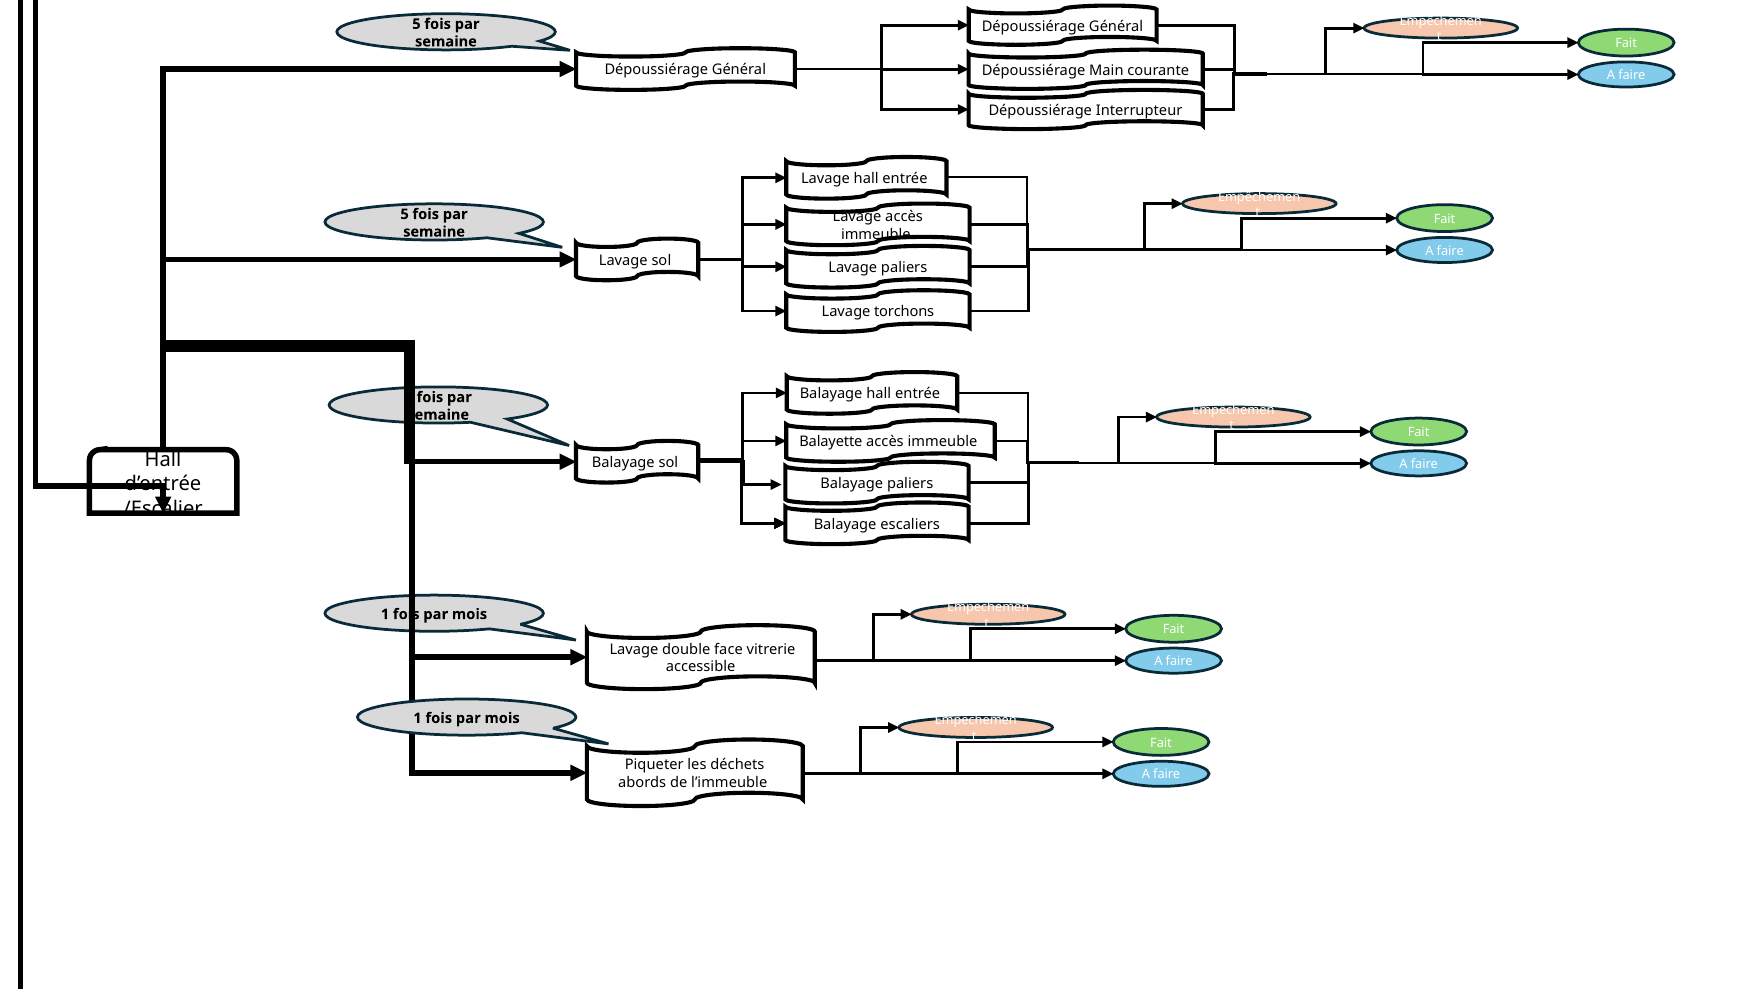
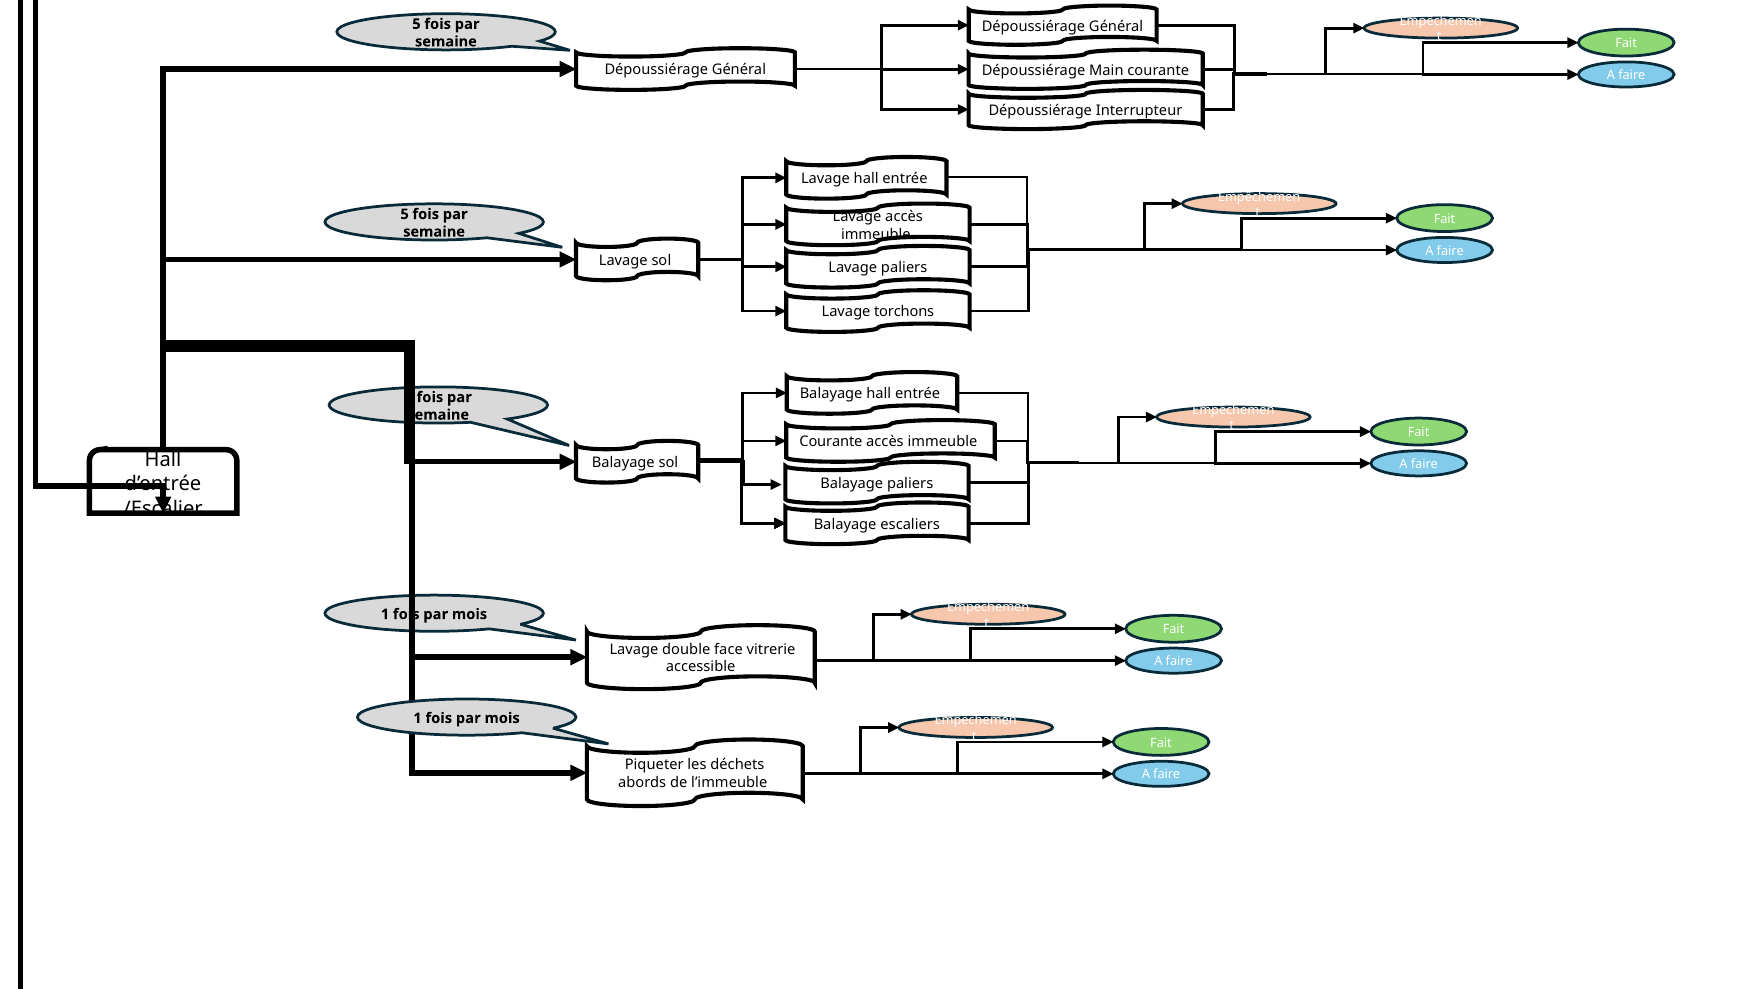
Balayette: Balayette -> Courante (831, 442)
